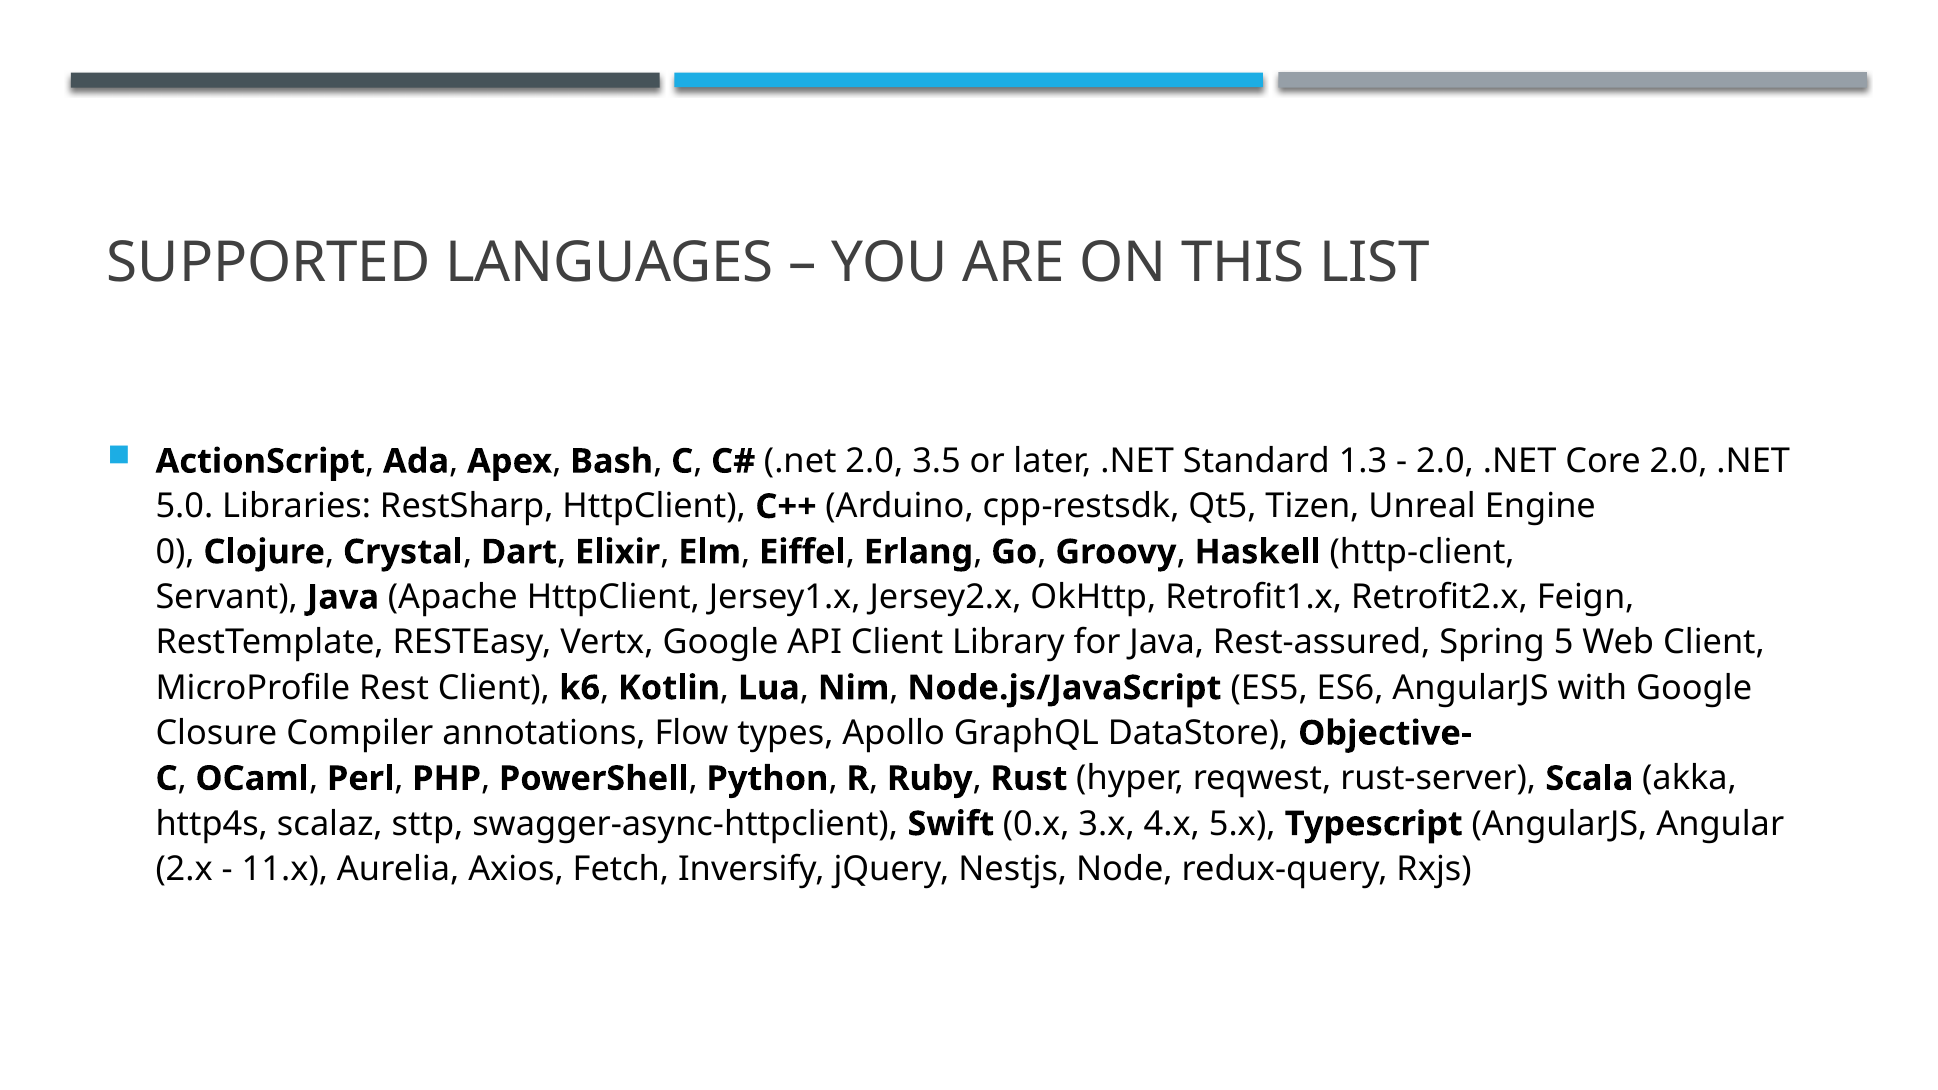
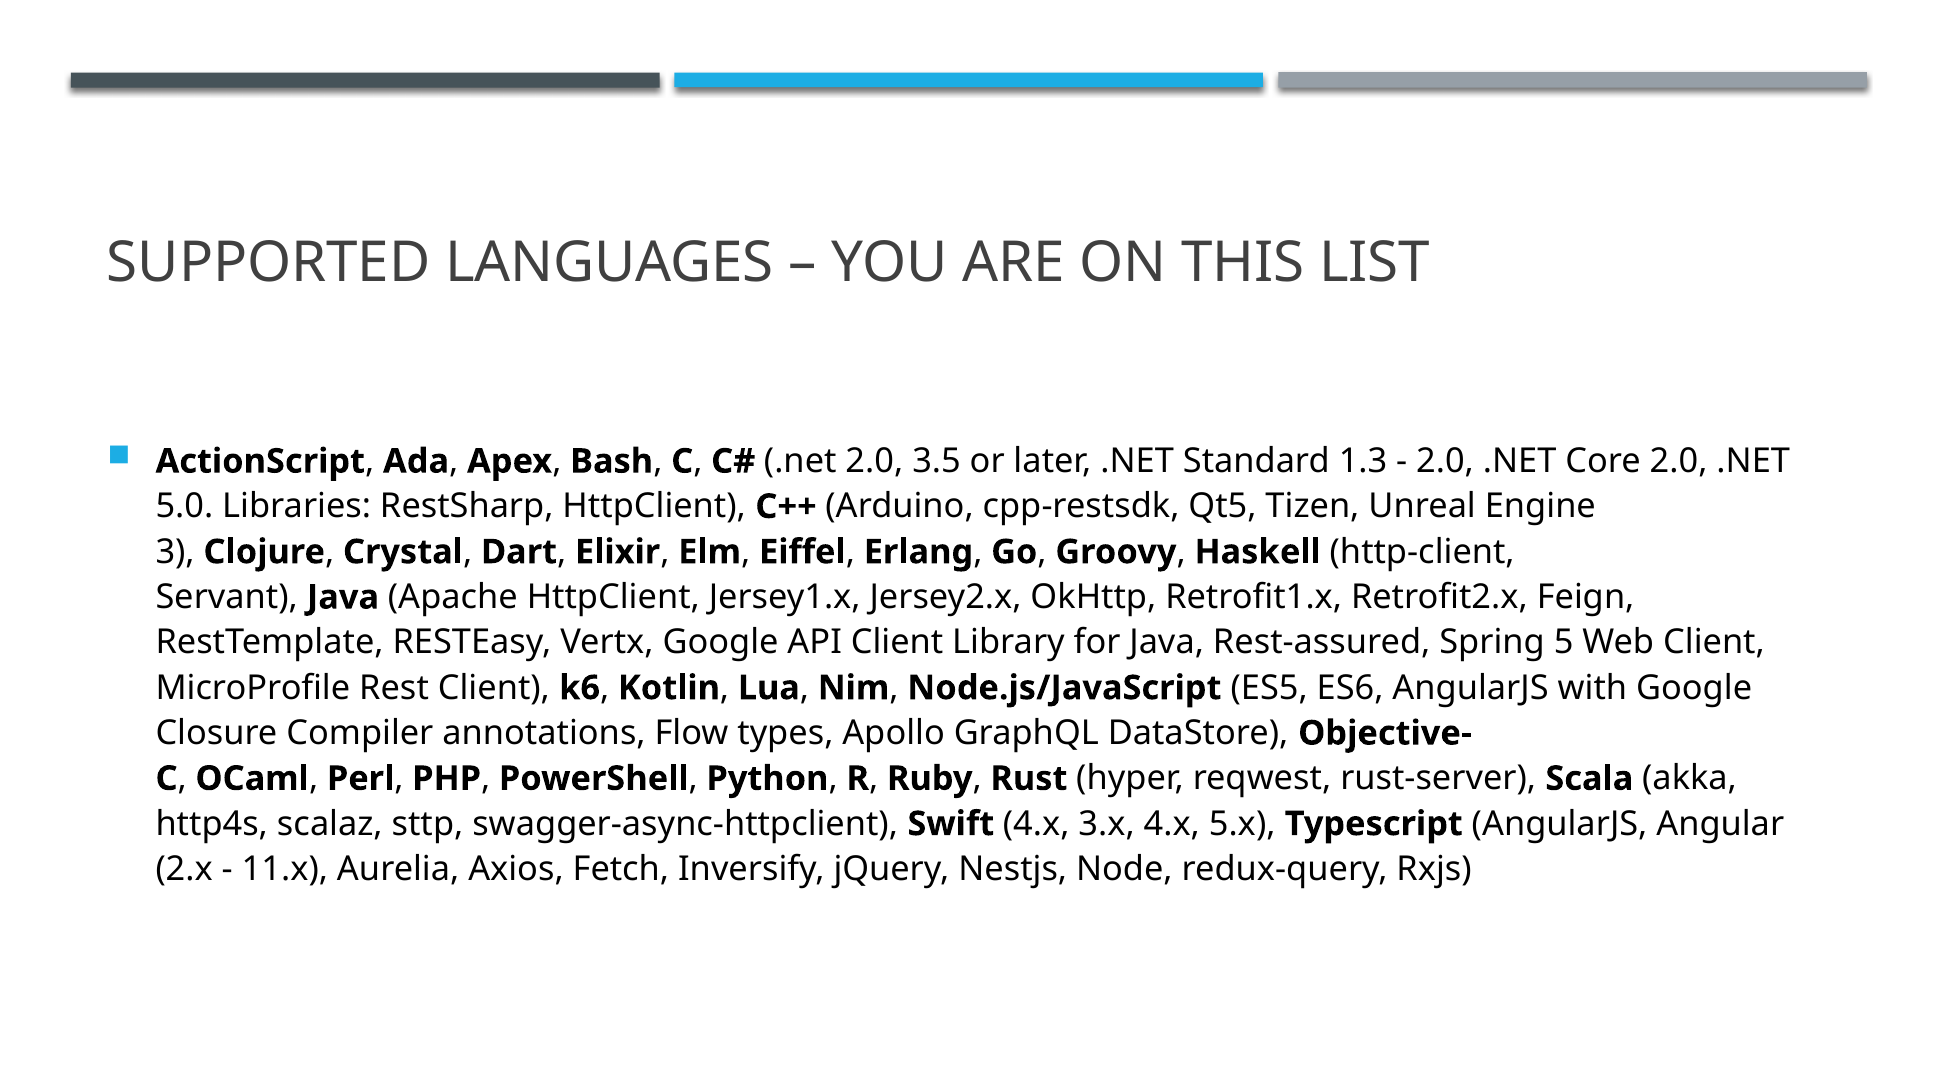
0: 0 -> 3 (175, 552)
Swift 0.x: 0.x -> 4.x (1036, 824)
